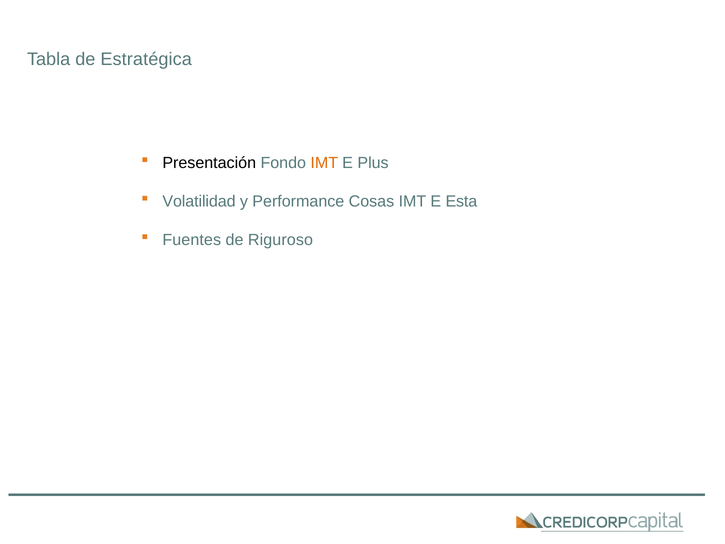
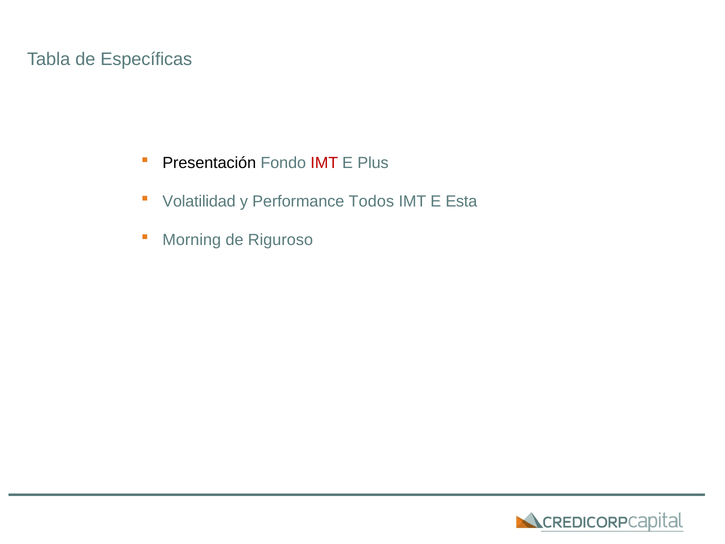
Estratégica: Estratégica -> Específicas (146, 59)
IMT colour: orange -> red (324, 163)
Cosas: Cosas -> Todos (371, 201)
Fuentes: Fuentes -> Morning (192, 240)
